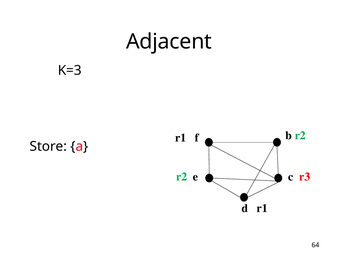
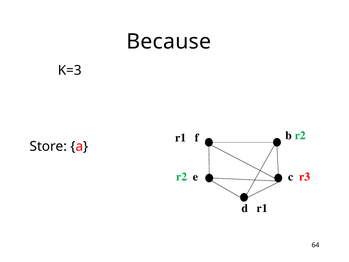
Adjacent: Adjacent -> Because (169, 41)
